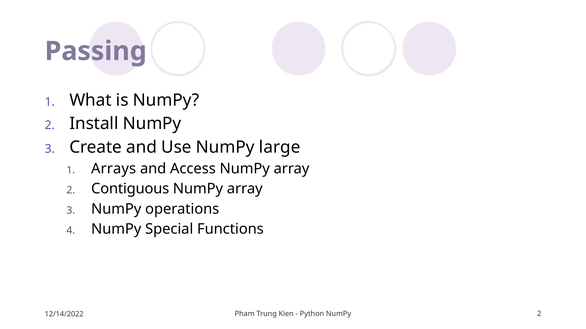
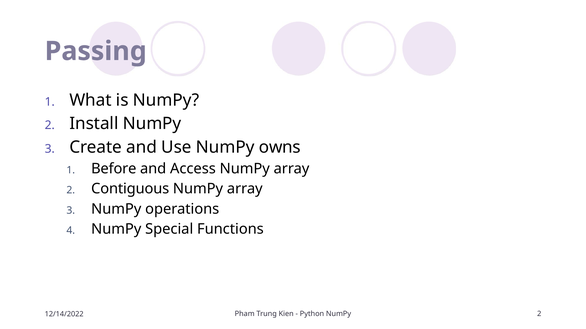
large: large -> owns (280, 147)
Arrays: Arrays -> Before (114, 169)
